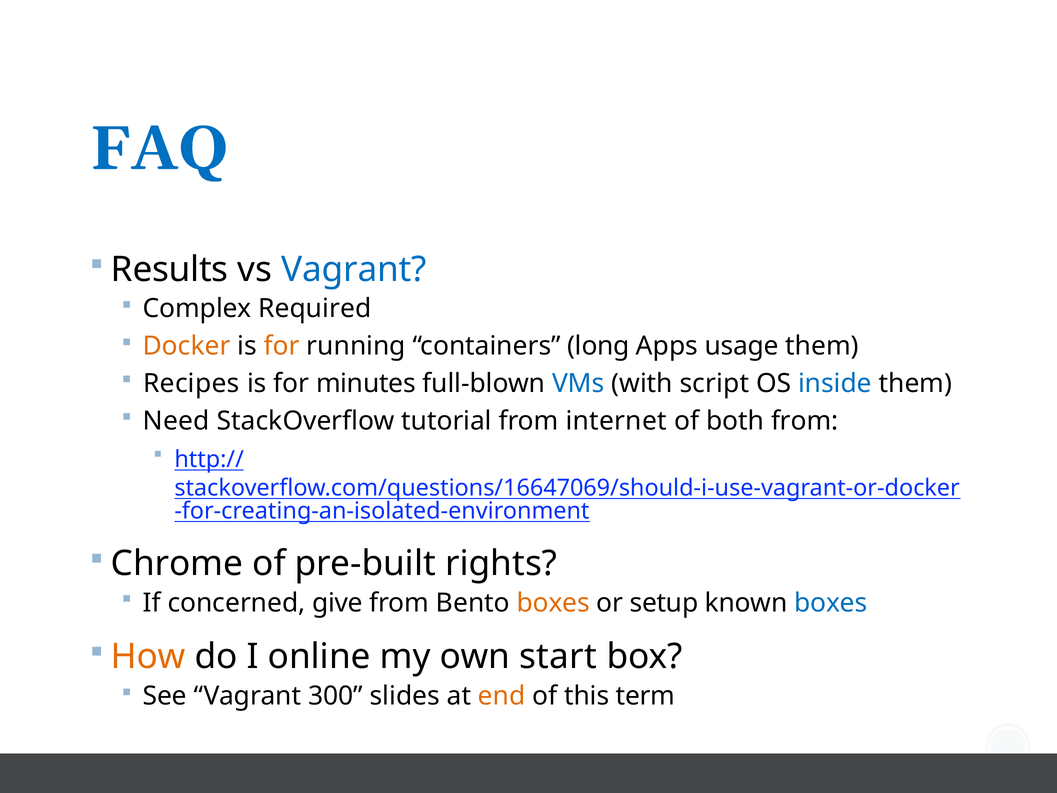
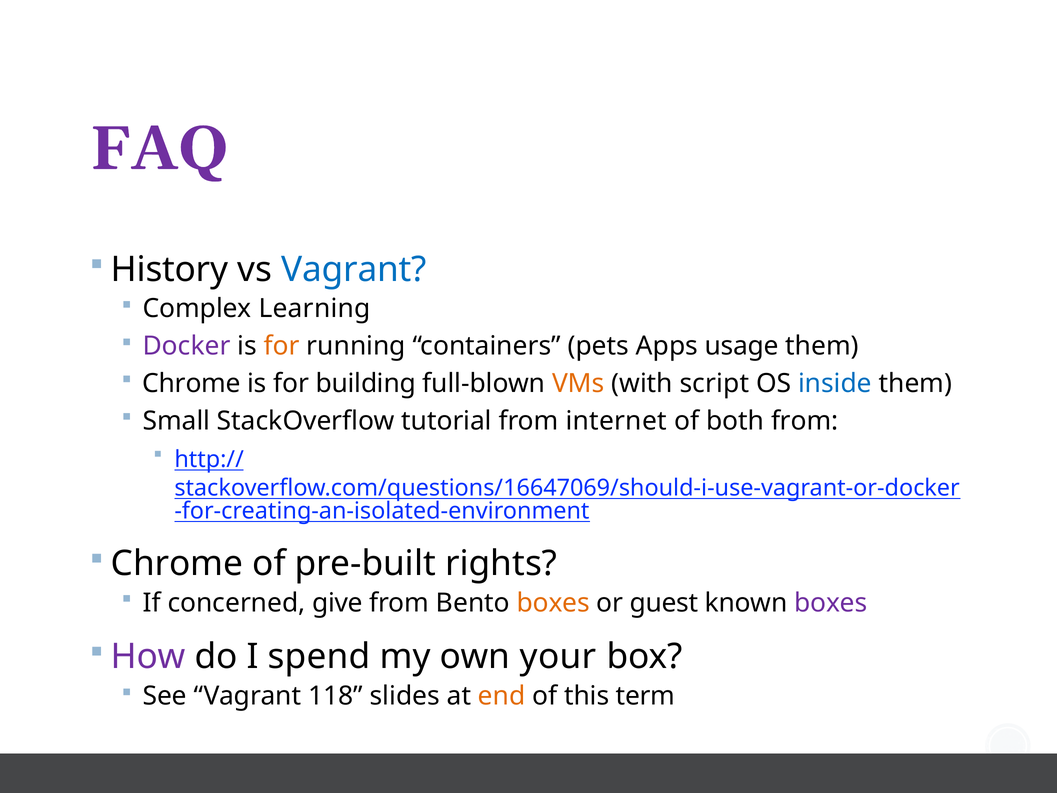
FAQ colour: blue -> purple (159, 149)
Results: Results -> History (170, 269)
Required: Required -> Learning (315, 309)
Docker colour: orange -> purple (187, 346)
long: long -> pets (598, 346)
Recipes: Recipes -> Chrome (192, 383)
minutes: minutes -> building (366, 383)
VMs colour: blue -> orange (578, 383)
Need: Need -> Small (176, 421)
setup: setup -> guest (664, 603)
boxes colour: blue -> purple (831, 603)
How colour: orange -> purple (148, 657)
online: online -> spend (319, 657)
start: start -> your (558, 657)
300: 300 -> 118 (336, 696)
